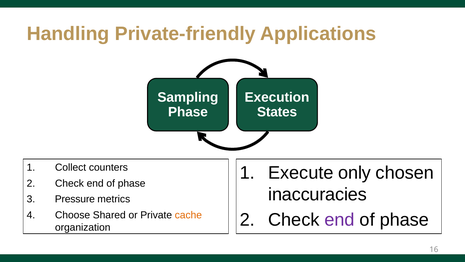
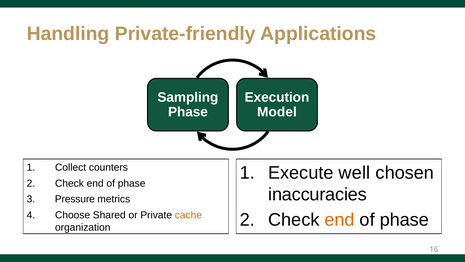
States: States -> Model (277, 112)
only: only -> well (354, 173)
end colour: purple -> orange (340, 220)
